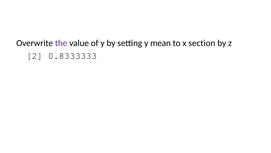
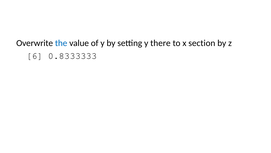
the colour: purple -> blue (61, 43)
mean: mean -> there (160, 43)
2: 2 -> 6 (35, 56)
